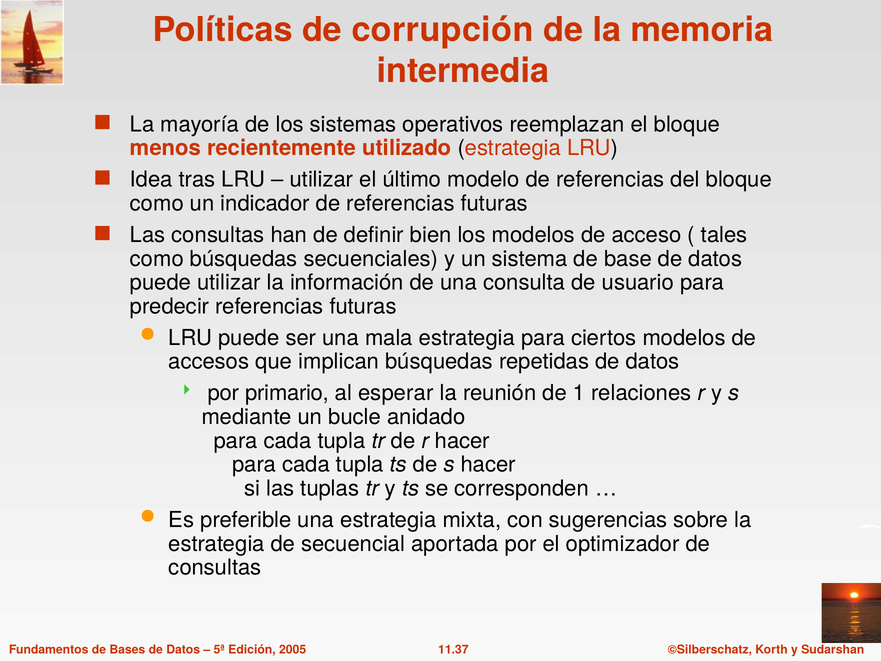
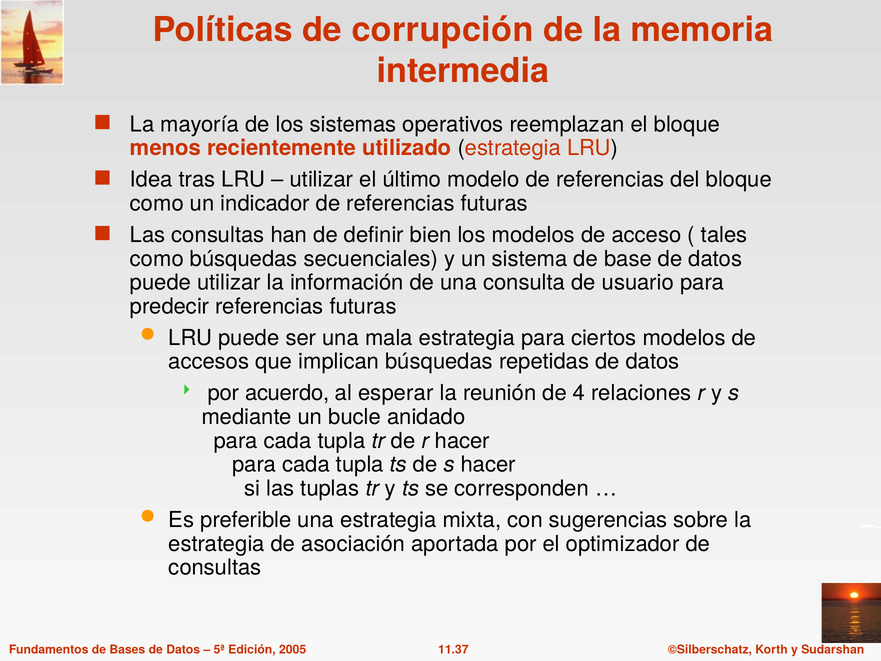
primario: primario -> acuerdo (287, 393)
1: 1 -> 4 (579, 393)
secuencial: secuencial -> asociación (353, 544)
